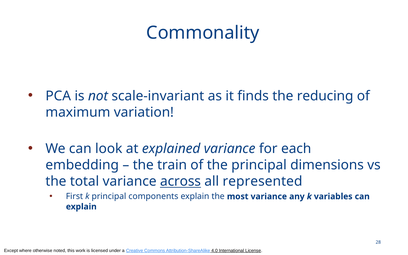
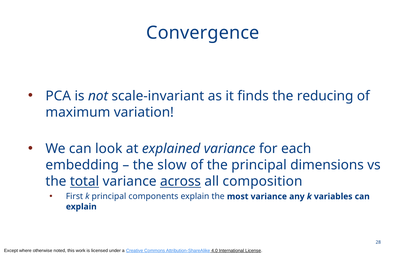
Commonality: Commonality -> Convergence (203, 33)
train: train -> slow (172, 165)
total underline: none -> present (85, 181)
represented: represented -> composition (263, 181)
